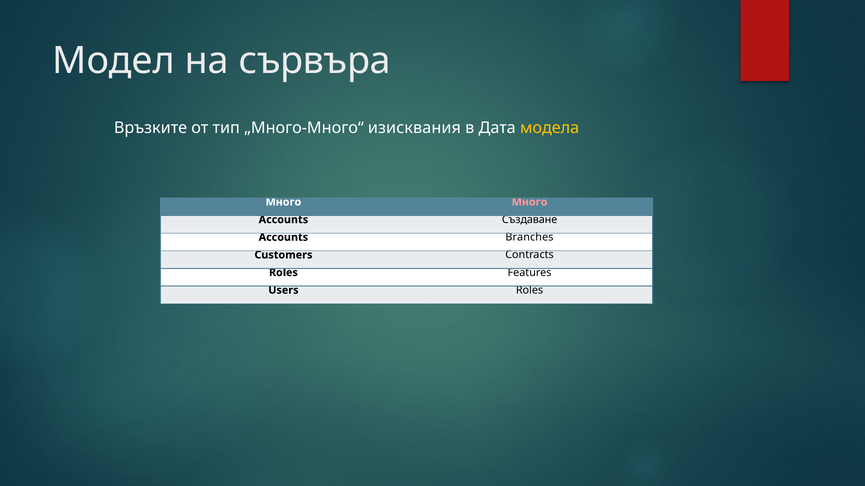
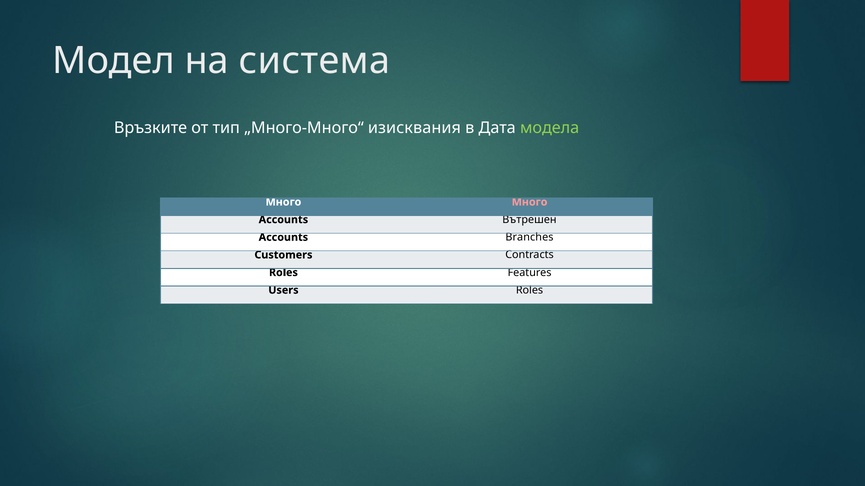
сървъра: сървъра -> система (314, 61)
модела colour: yellow -> light green (550, 128)
Създаване: Създаване -> Вътрешен (529, 220)
